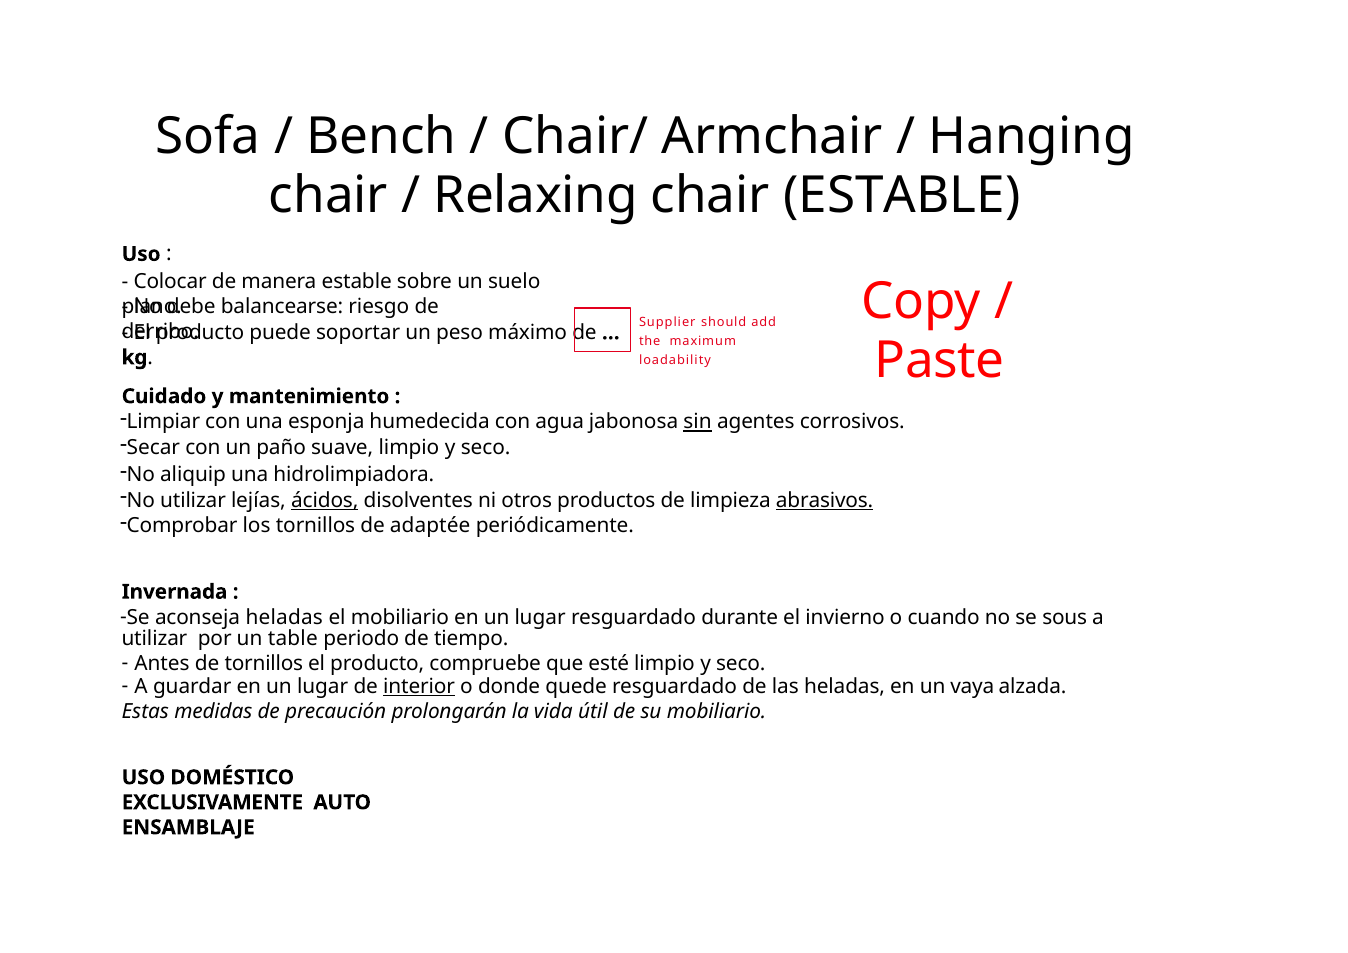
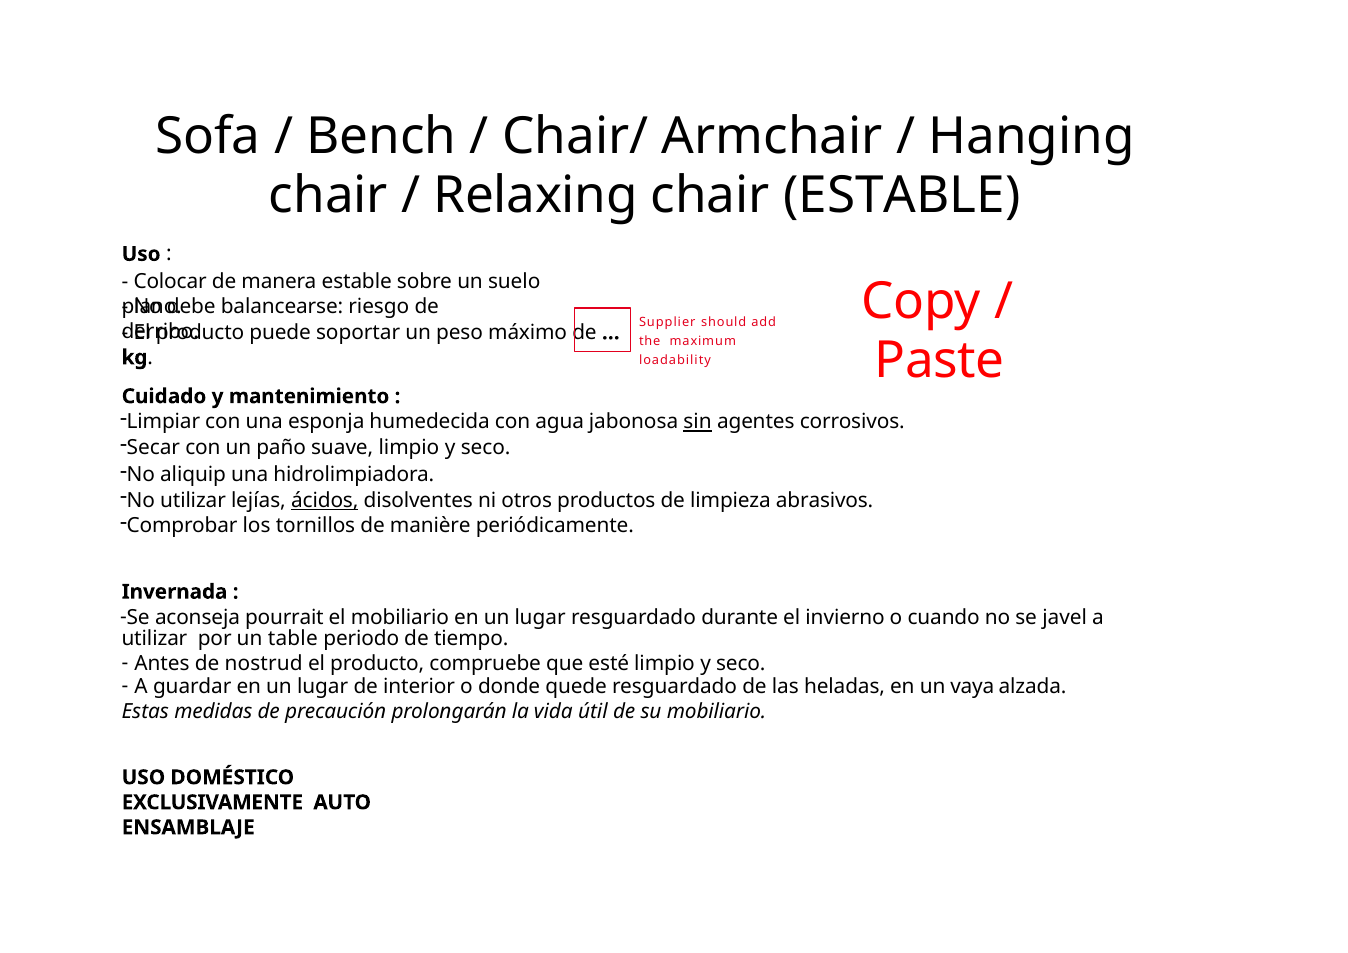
abrasivos underline: present -> none (825, 501)
adaptée: adaptée -> manière (430, 526)
aconseja heladas: heladas -> pourrait (284, 618)
sous: sous -> javel (1065, 618)
de tornillos: tornillos -> nostrud (264, 664)
interior underline: present -> none (419, 687)
